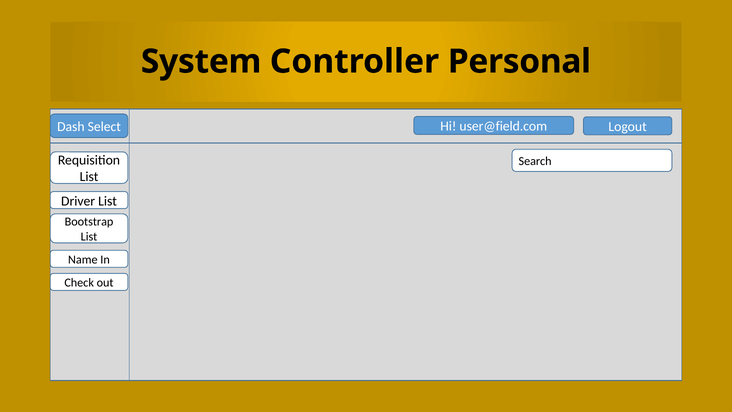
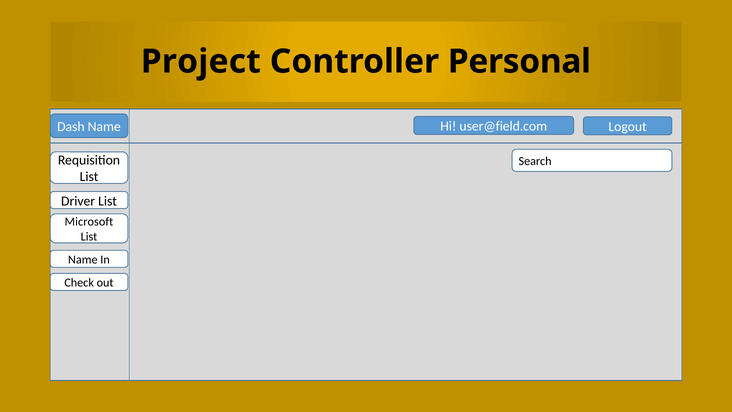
System: System -> Project (201, 61)
Dash Select: Select -> Name (104, 127)
Bootstrap: Bootstrap -> Microsoft (89, 222)
